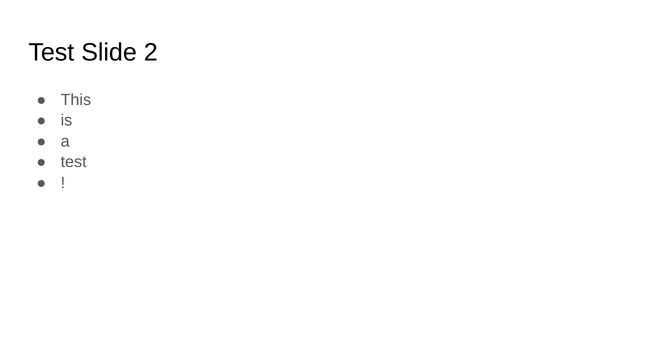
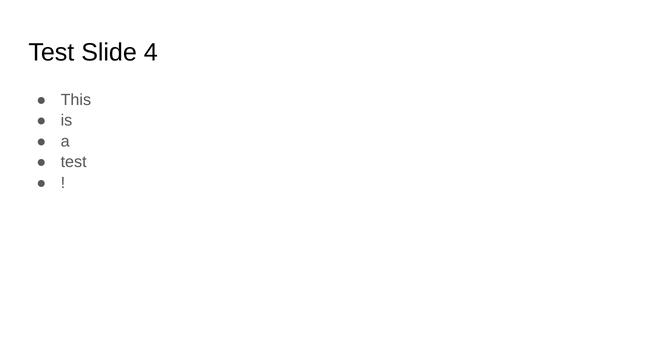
2: 2 -> 4 (151, 52)
